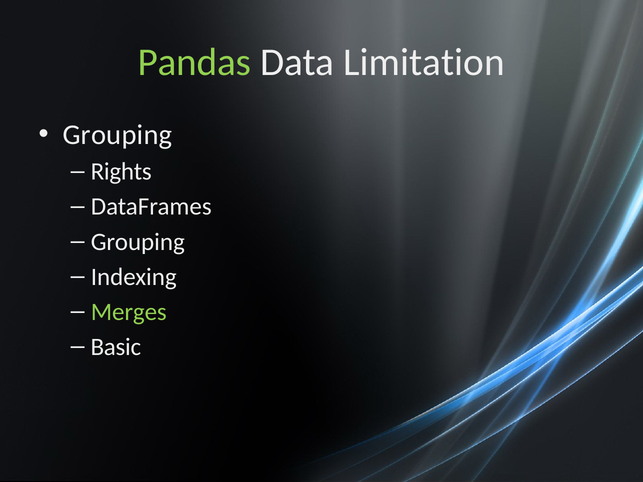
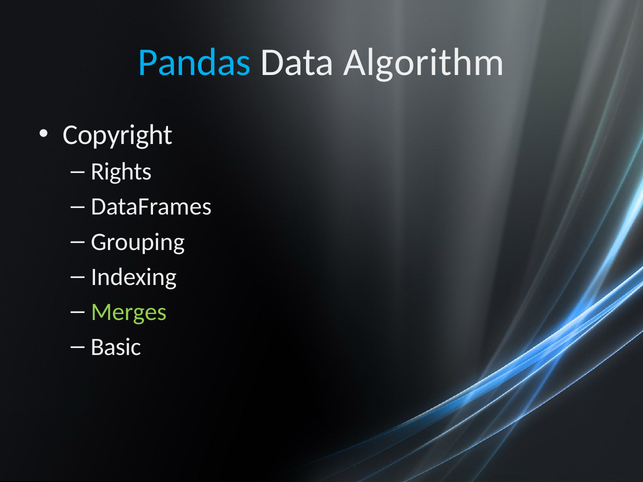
Pandas colour: light green -> light blue (194, 62)
Limitation: Limitation -> Algorithm (424, 62)
Grouping: Grouping -> Copyright (118, 135)
